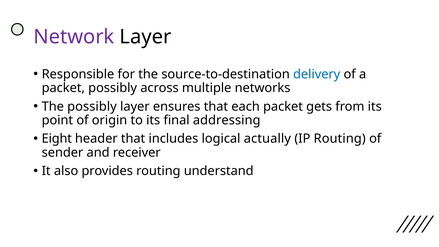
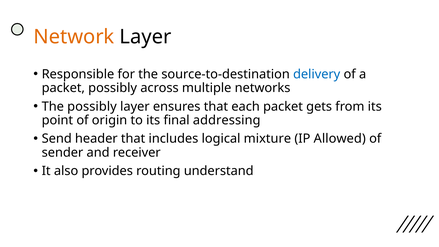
Network colour: purple -> orange (74, 37)
Eight: Eight -> Send (57, 139)
actually: actually -> mixture (267, 139)
IP Routing: Routing -> Allowed (340, 139)
